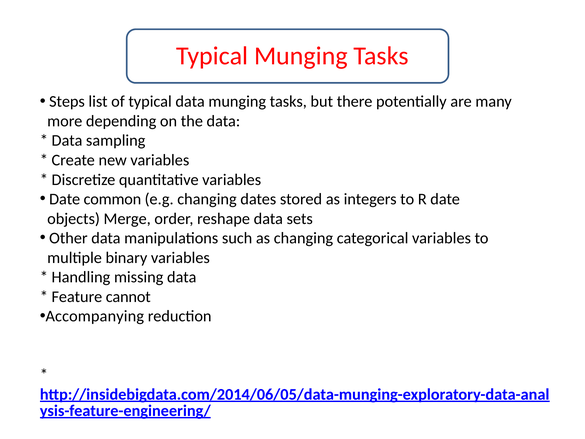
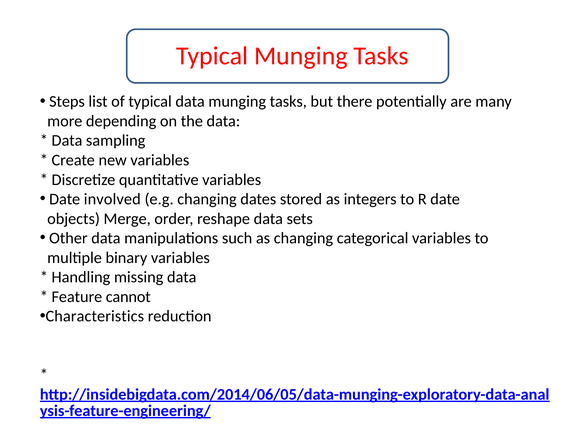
common: common -> involved (112, 199)
Accompanying: Accompanying -> Characteristics (95, 316)
